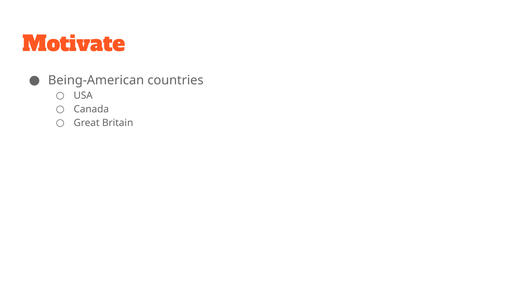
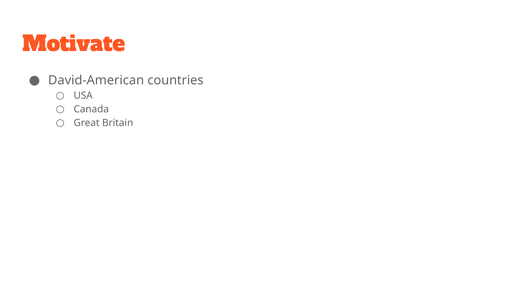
Being-American: Being-American -> David-American (96, 80)
